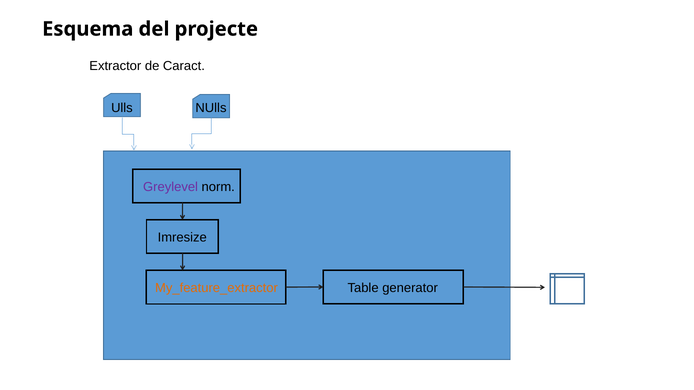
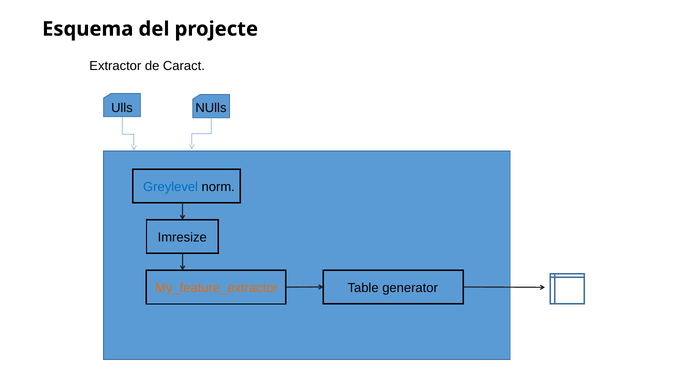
Greylevel colour: purple -> blue (171, 187)
